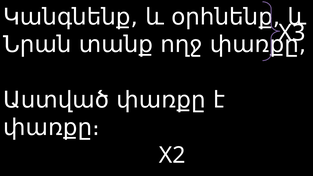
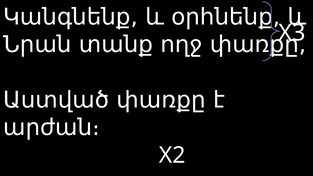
փառքը։: փառքը։ -> արժան։ (52, 128)
